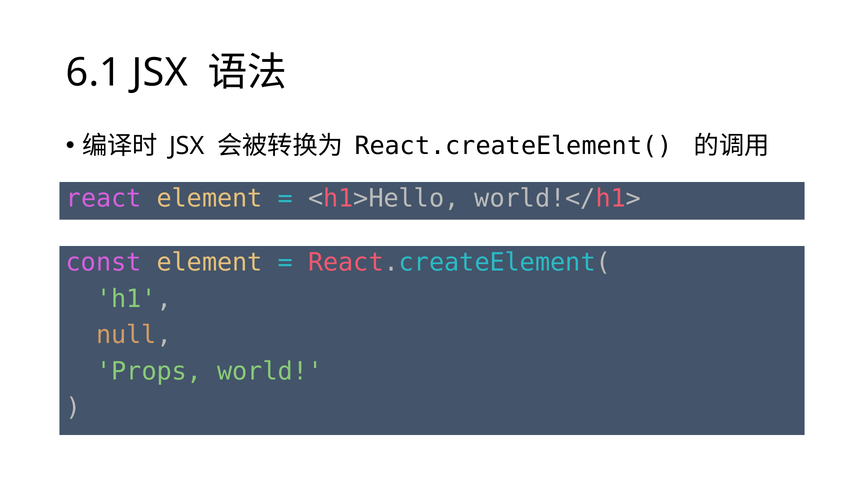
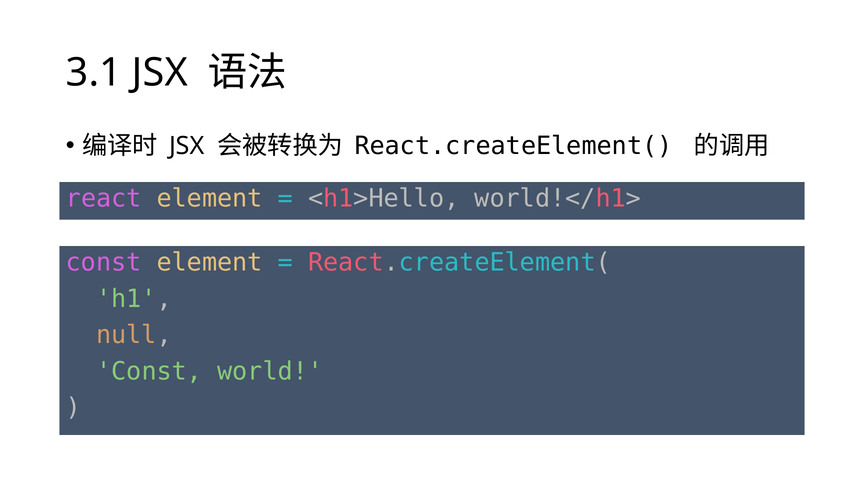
6.1: 6.1 -> 3.1 (94, 73)
Props: Props -> Const (149, 371)
